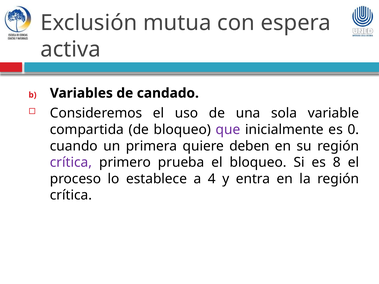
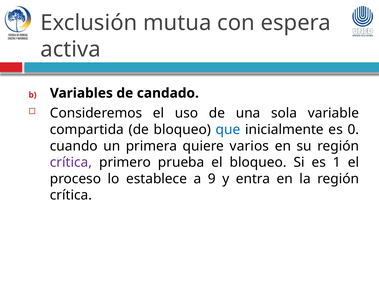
que colour: purple -> blue (228, 130)
deben: deben -> varios (249, 146)
8: 8 -> 1 (337, 163)
4: 4 -> 9 (212, 179)
